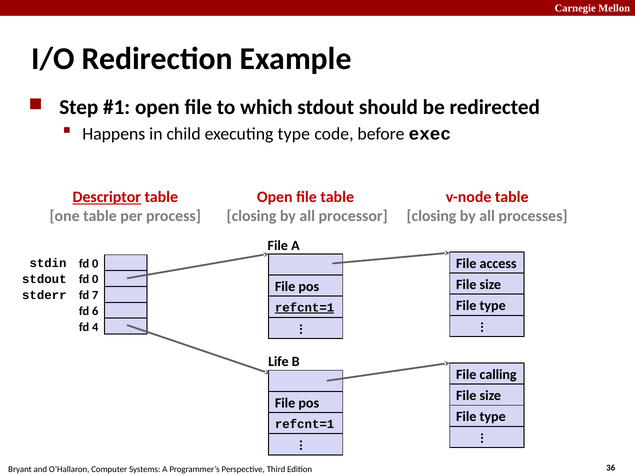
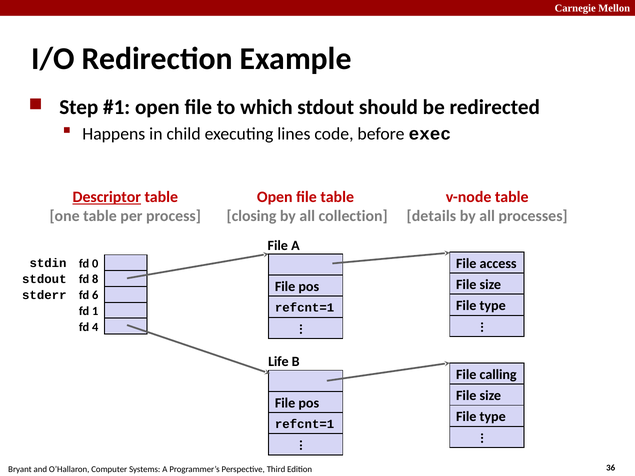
executing type: type -> lines (294, 134)
processor: processor -> collection (353, 216)
closing: closing -> details (431, 216)
0: 0 -> 8 (95, 280)
7: 7 -> 6 (95, 295)
refcnt=1 underline: present -> none (305, 308)
6: 6 -> 1 (95, 311)
